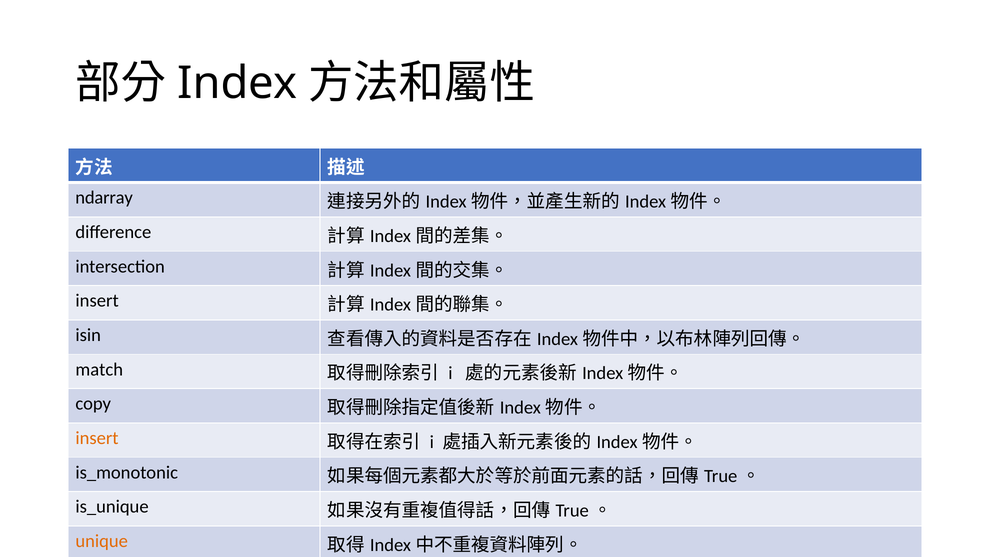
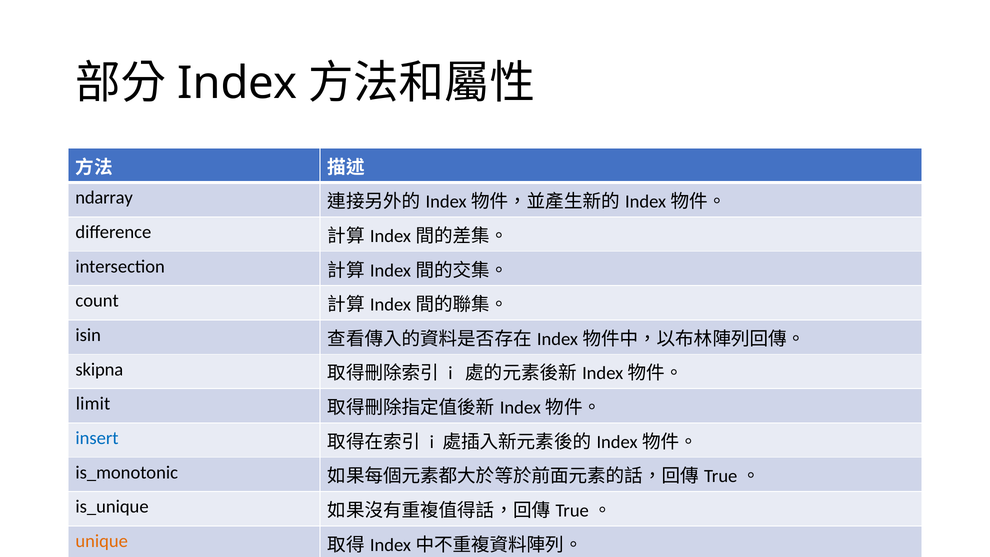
insert: insert -> count (97, 301)
match: match -> skipna (99, 369)
copy: copy -> limit (93, 404)
insert colour: orange -> blue (97, 438)
